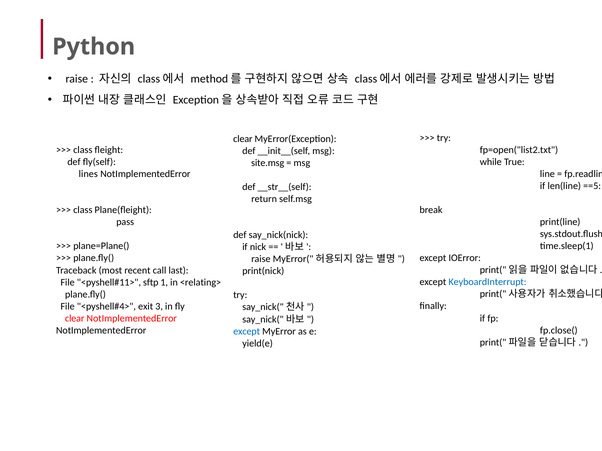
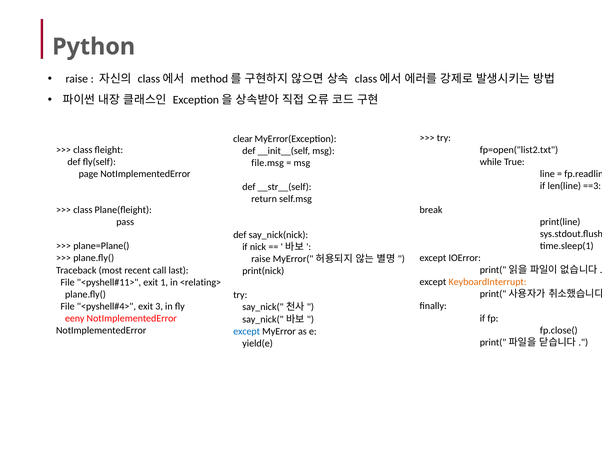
site.msg: site.msg -> file.msg (268, 163)
lines: lines -> page (88, 174)
==5: ==5 -> ==3 (592, 186)
KeyboardInterrupt colour: blue -> orange (488, 282)
sftp: sftp -> exit (151, 283)
clear: clear -> eeny (75, 319)
